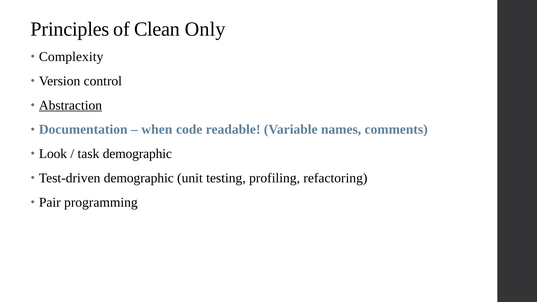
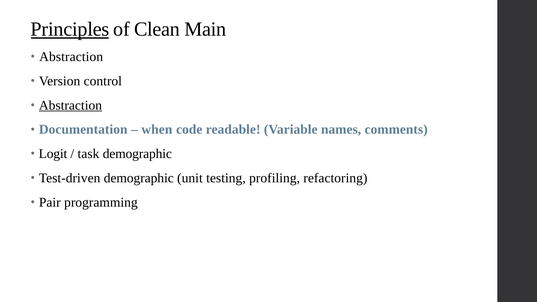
Principles underline: none -> present (70, 29)
Only: Only -> Main (205, 29)
Complexity: Complexity -> Abstraction (71, 57)
Look: Look -> Logit (53, 154)
